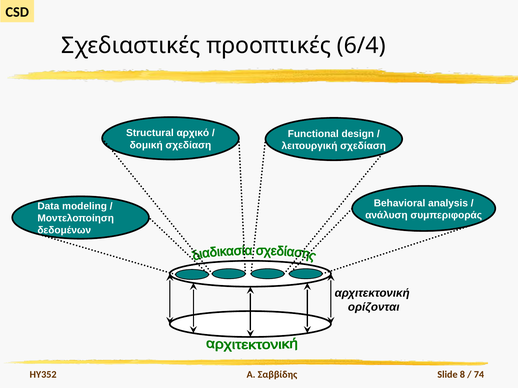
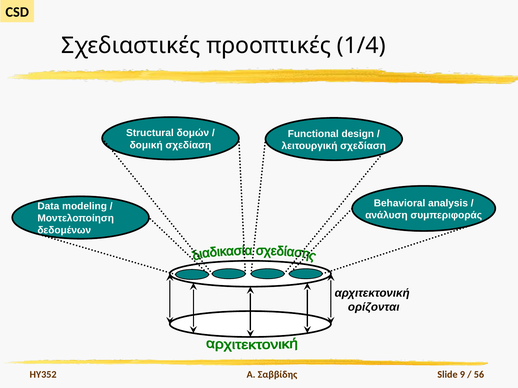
6/4: 6/4 -> 1/4 (361, 46)
αρχικό: αρχικό -> δομών (193, 133)
8: 8 -> 9 (462, 375)
74: 74 -> 56 (479, 375)
